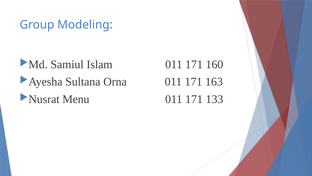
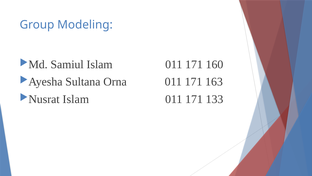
Menu: Menu -> Islam (76, 99)
